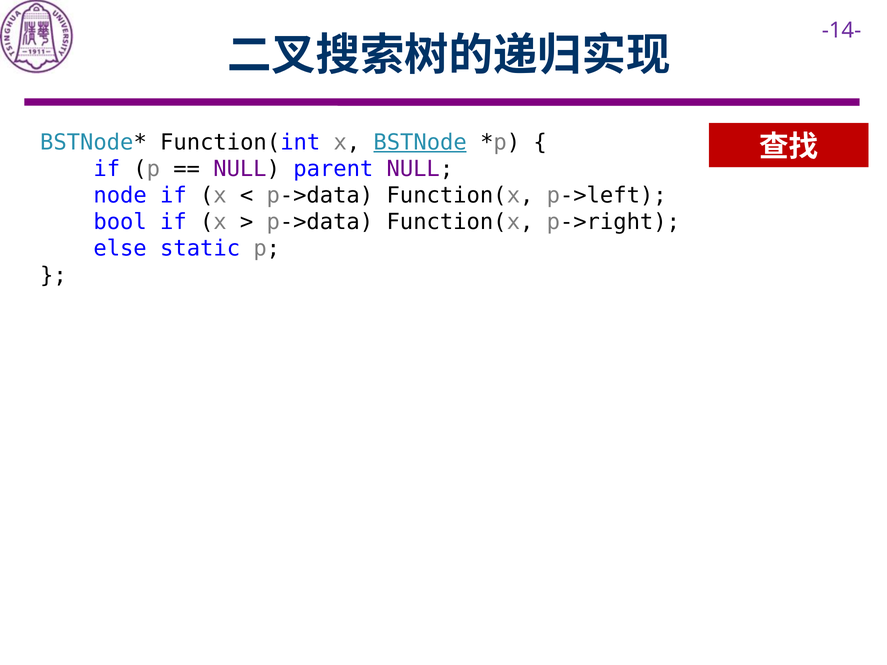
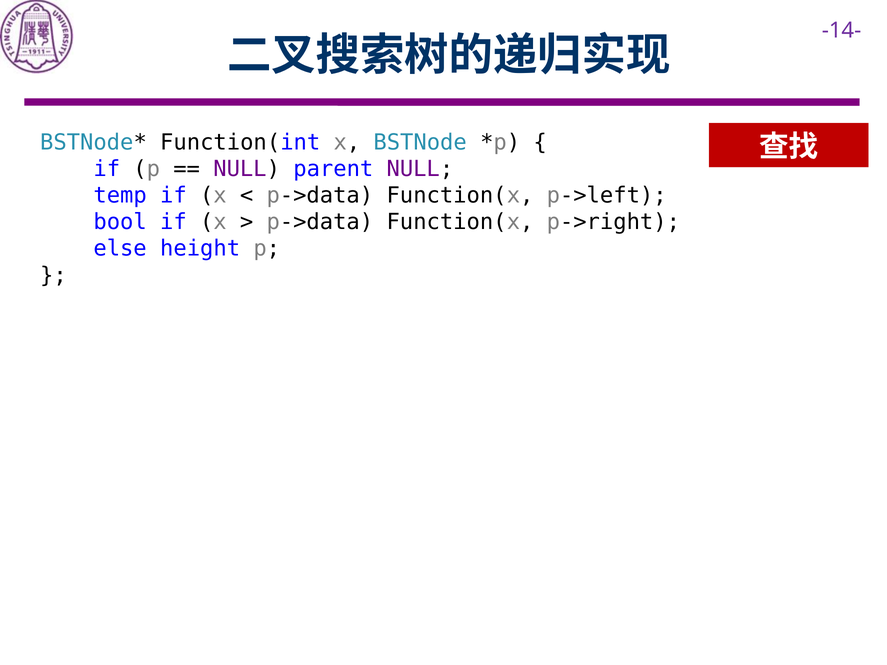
BSTNode underline: present -> none (420, 142)
node: node -> temp (120, 195)
static: static -> height (200, 249)
